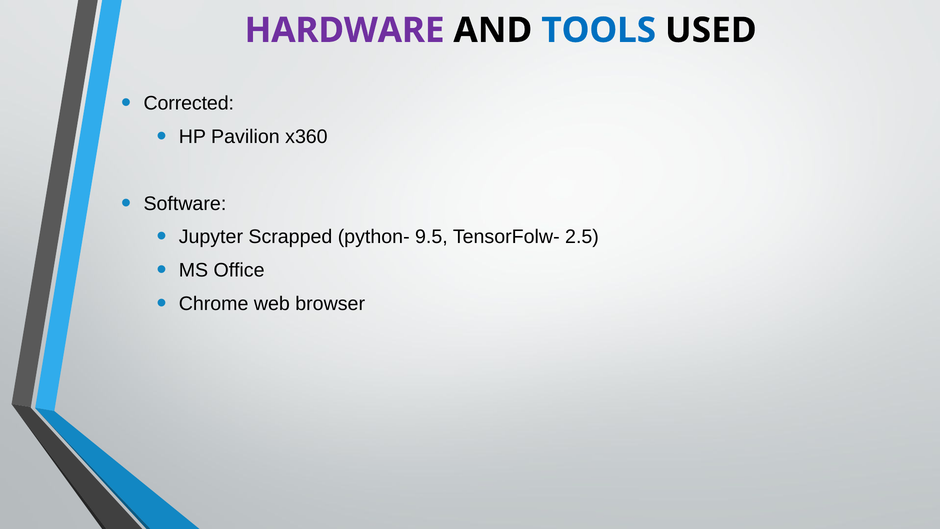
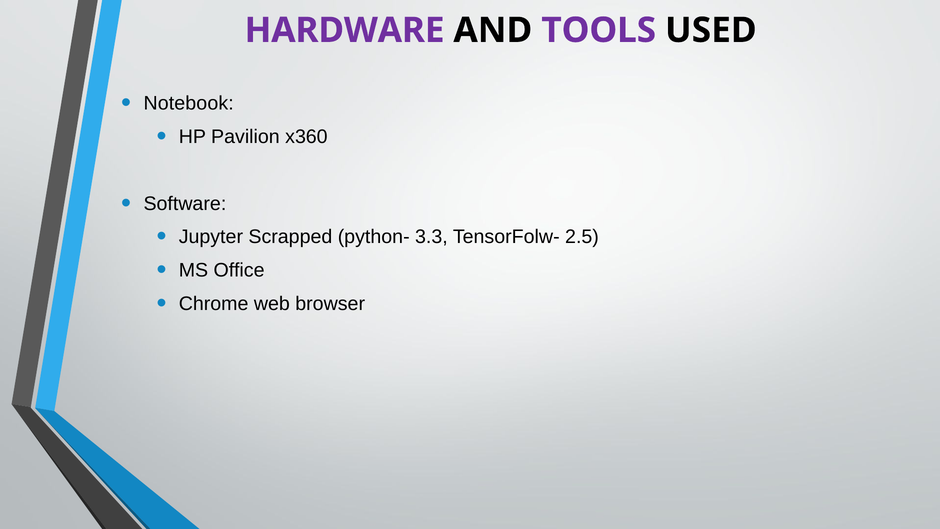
TOOLS colour: blue -> purple (599, 30)
Corrected: Corrected -> Notebook (189, 103)
9.5: 9.5 -> 3.3 (431, 237)
